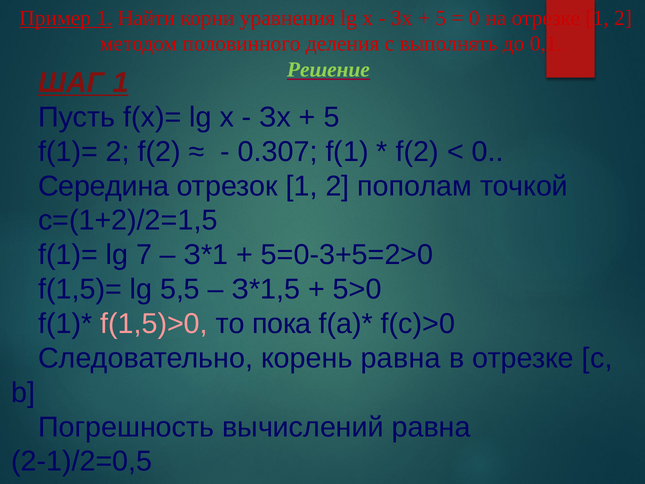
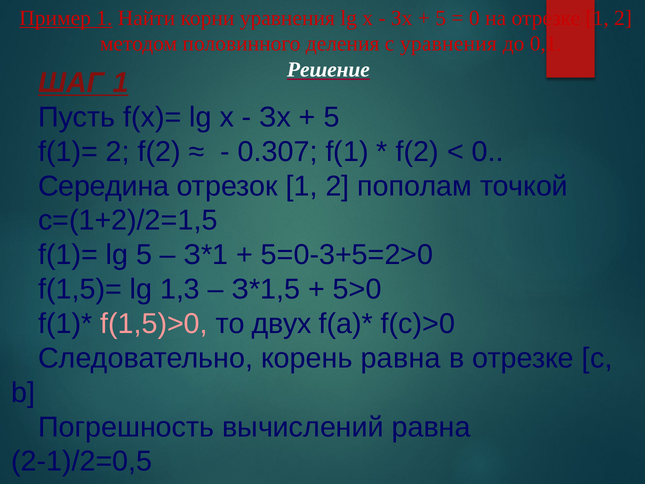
с выполнять: выполнять -> уравнения (448, 44)
Решение colour: light green -> white (328, 70)
lg 7: 7 -> 5 (144, 255)
5,5: 5,5 -> 1,3 (180, 289)
пока: пока -> двух (282, 324)
